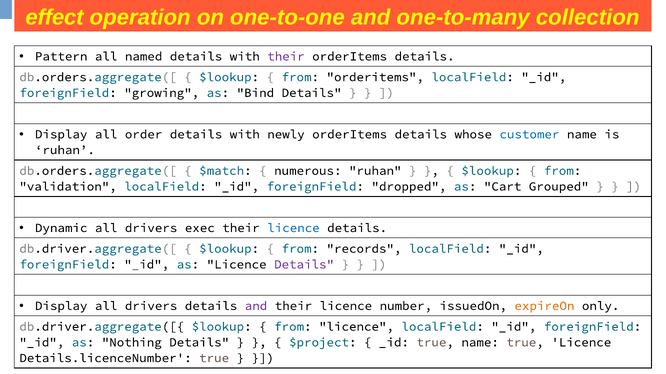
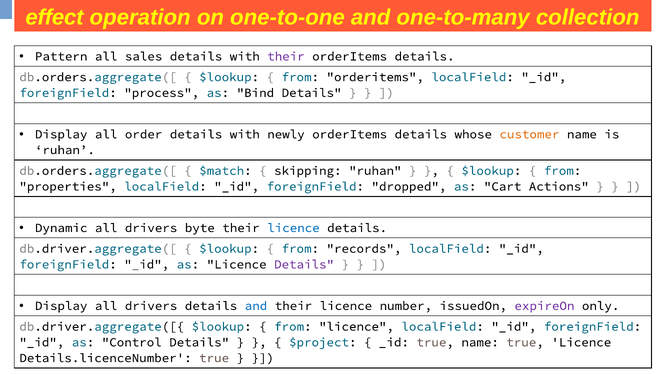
named: named -> sales (144, 56)
growing: growing -> process (162, 93)
customer colour: blue -> orange (529, 134)
numerous: numerous -> skipping (308, 171)
validation: validation -> properties (68, 187)
Grouped: Grouped -> Actions (559, 187)
exec: exec -> byte (200, 228)
and colour: purple -> blue (256, 306)
expireOn colour: orange -> purple (544, 306)
Nothing: Nothing -> Control (132, 343)
